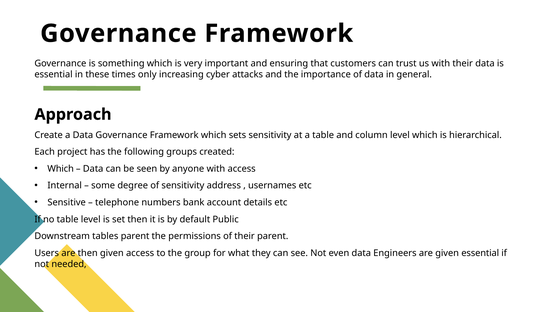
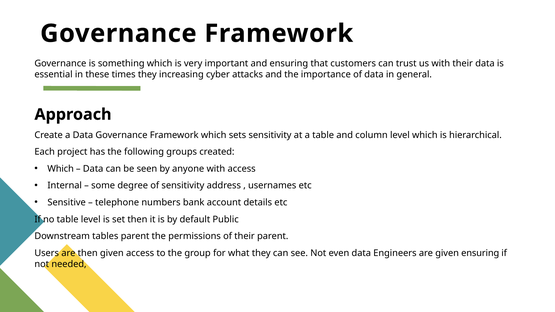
times only: only -> they (147, 74)
given essential: essential -> ensuring (480, 253)
